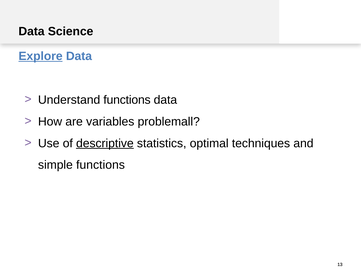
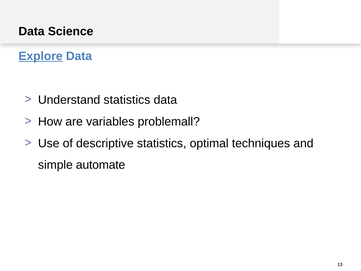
Understand functions: functions -> statistics (127, 100)
descriptive underline: present -> none (105, 143)
simple functions: functions -> automate (101, 165)
